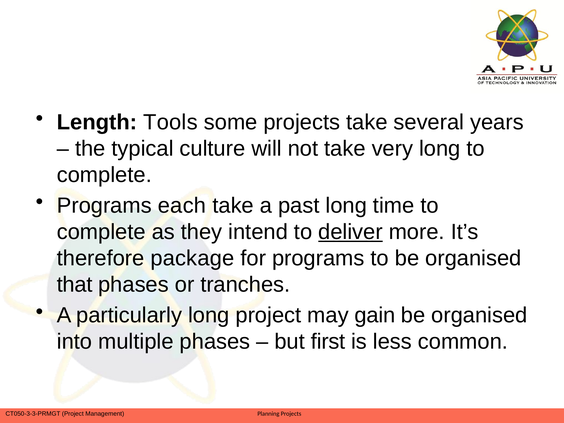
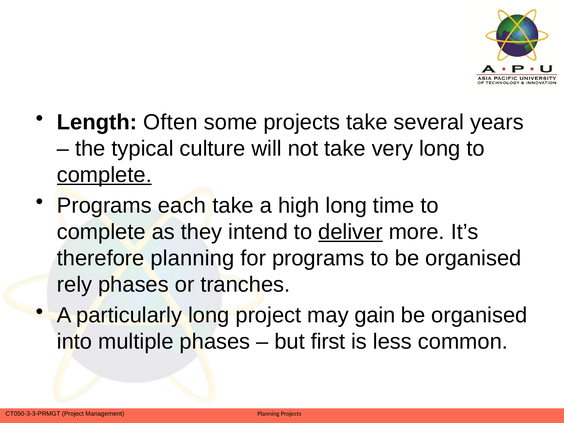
Tools: Tools -> Often (170, 122)
complete underline: none -> present (104, 175)
past: past -> high (299, 206)
therefore package: package -> planning (192, 258)
that: that -> rely (75, 285)
